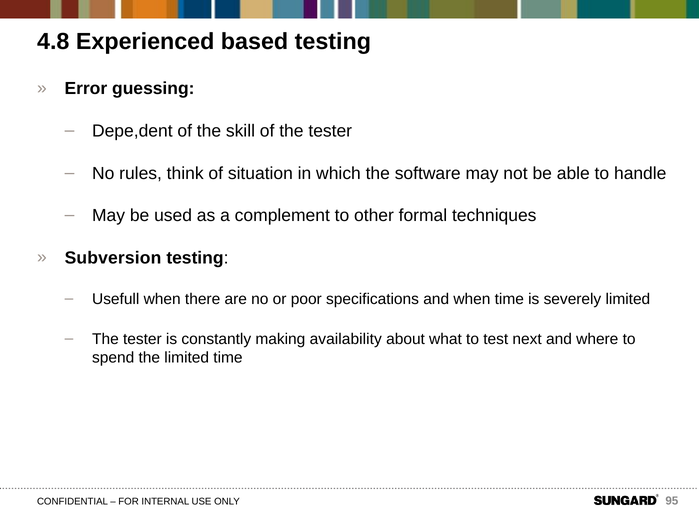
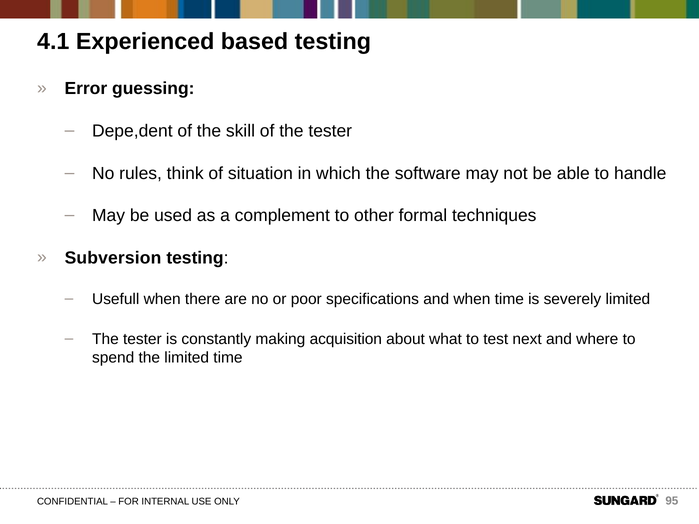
4.8: 4.8 -> 4.1 (53, 42)
availability: availability -> acquisition (346, 339)
